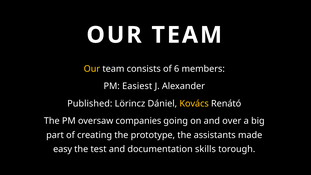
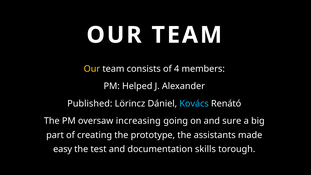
6: 6 -> 4 (177, 69)
Easiest: Easiest -> Helped (137, 86)
Kovács colour: yellow -> light blue (194, 104)
companies: companies -> increasing (138, 121)
over: over -> sure (232, 121)
